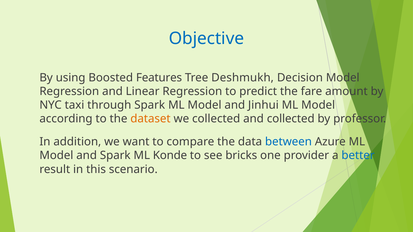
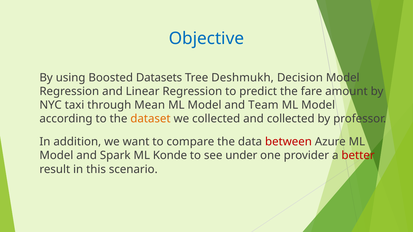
Features: Features -> Datasets (159, 78)
through Spark: Spark -> Mean (150, 105)
Jinhui: Jinhui -> Team (263, 105)
between colour: blue -> red (288, 142)
bricks: bricks -> under (241, 156)
better colour: blue -> red (358, 156)
